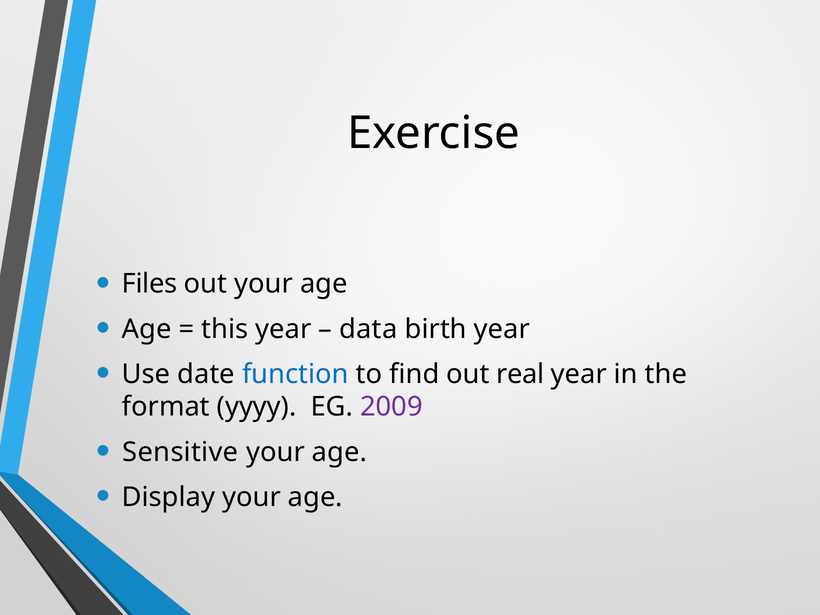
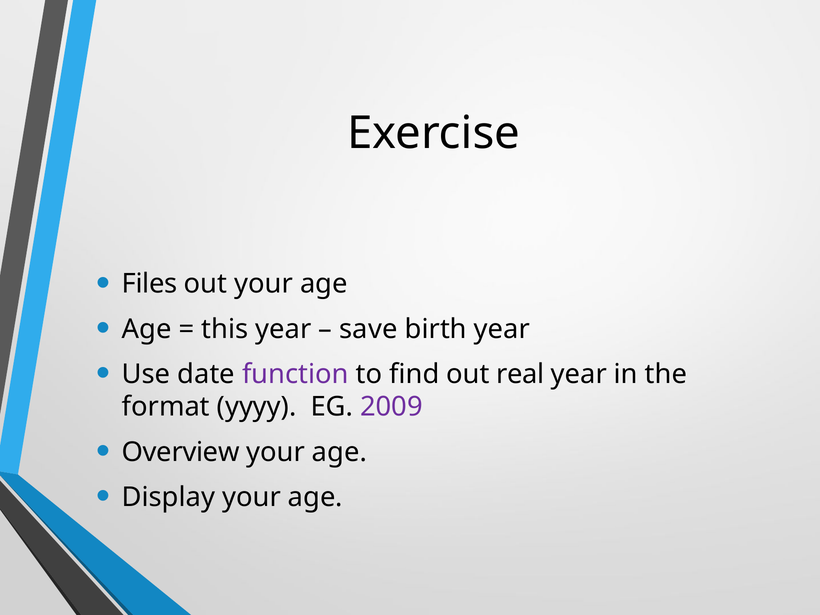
data: data -> save (368, 329)
function colour: blue -> purple (295, 374)
Sensitive: Sensitive -> Overview (181, 452)
